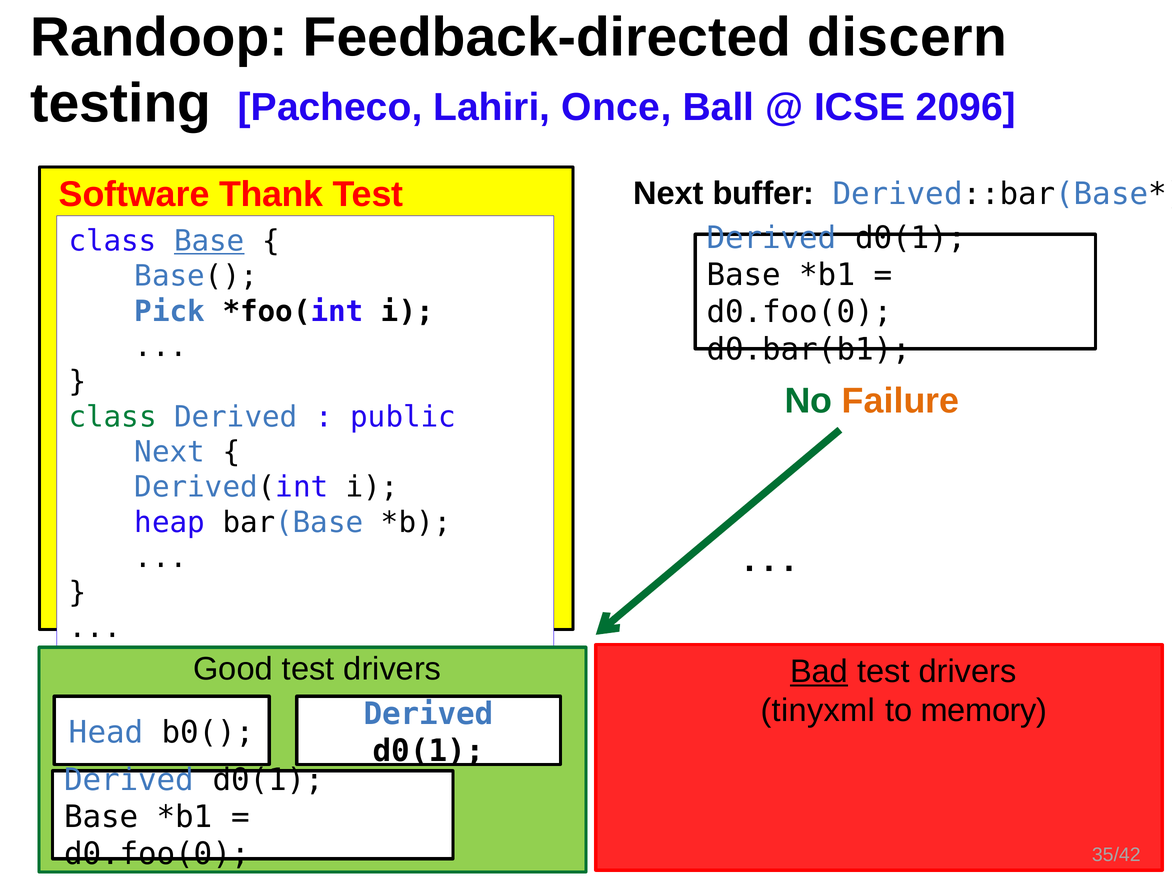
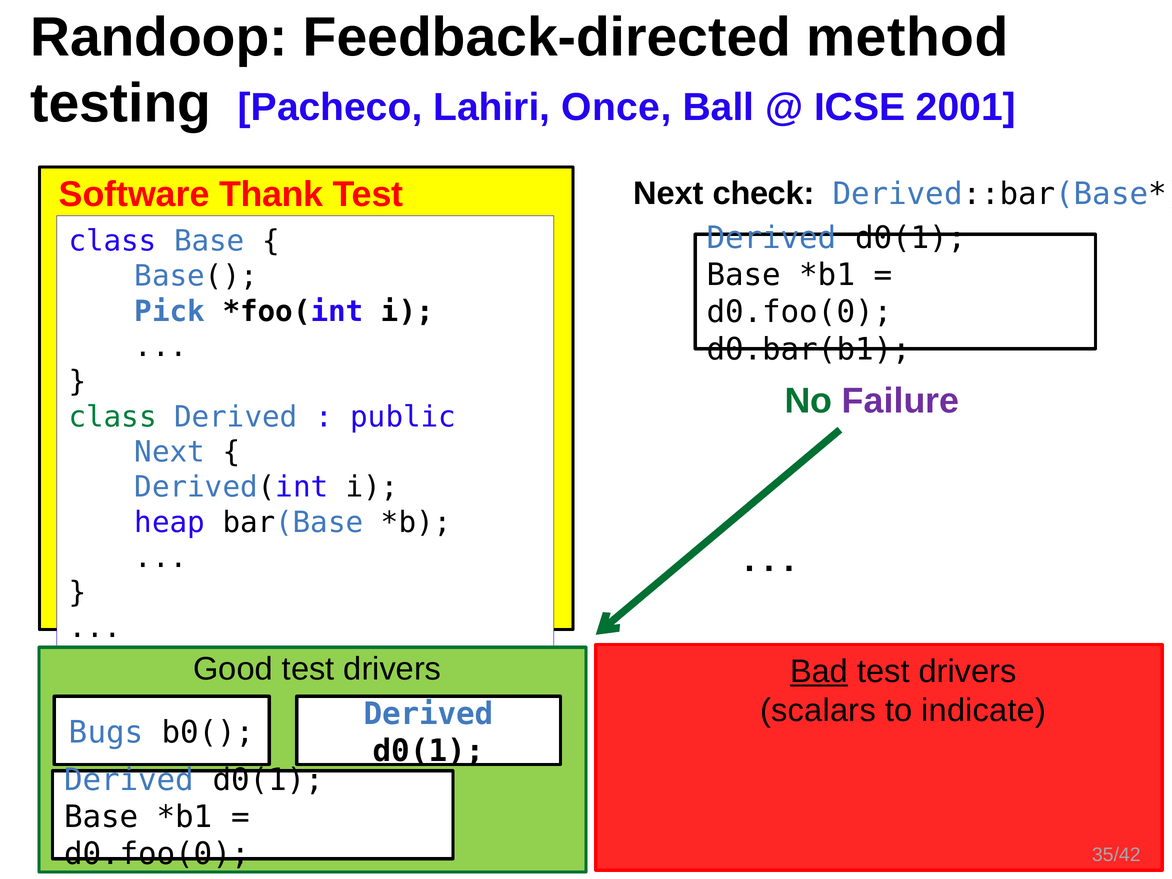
discern: discern -> method (907, 37)
2096: 2096 -> 2001 (966, 107)
buffer: buffer -> check (764, 194)
Base underline: present -> none (209, 241)
Failure colour: orange -> purple (901, 401)
tinyxml: tinyxml -> scalars (818, 710)
memory: memory -> indicate (984, 710)
Head: Head -> Bugs (106, 732)
